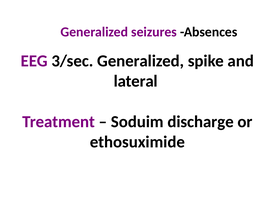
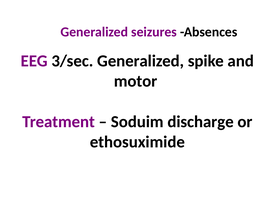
lateral: lateral -> motor (136, 81)
